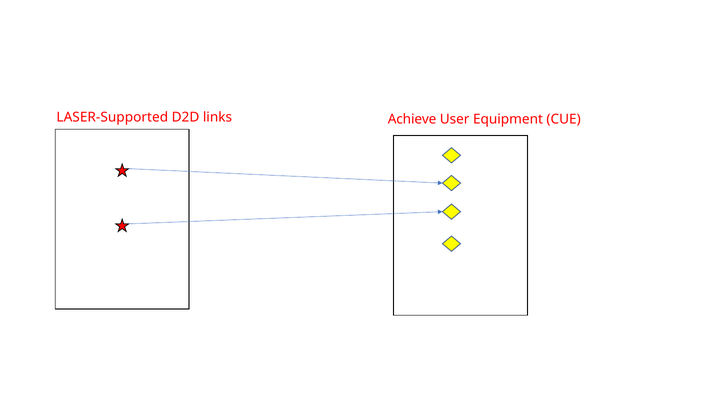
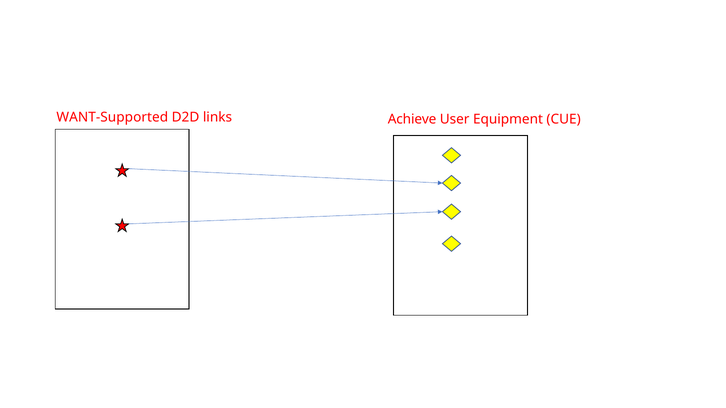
LASER-Supported: LASER-Supported -> WANT-Supported (112, 117)
